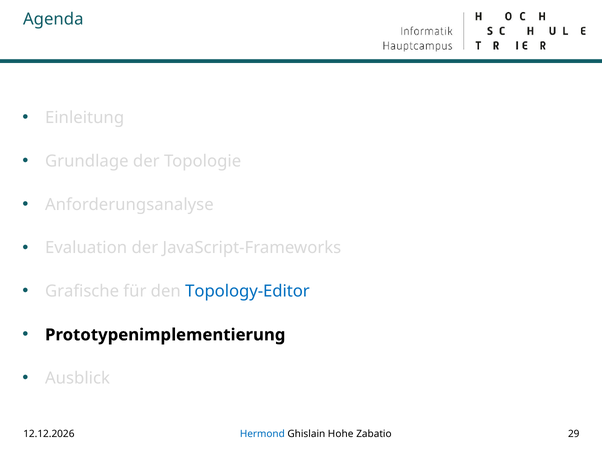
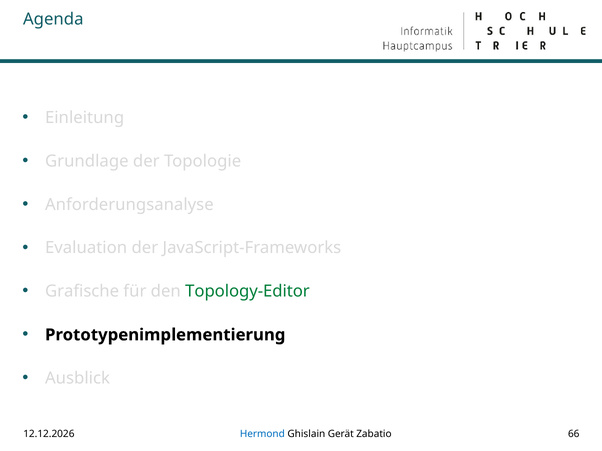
Topology-Editor colour: blue -> green (247, 292)
Hohe: Hohe -> Gerät (341, 435)
29: 29 -> 66 (574, 435)
